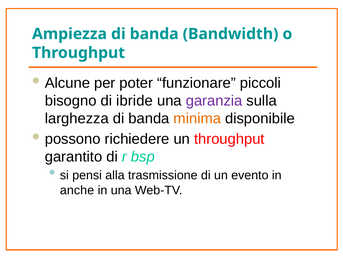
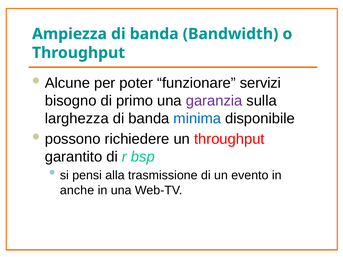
piccoli: piccoli -> servizi (260, 83)
ibride: ibride -> primo (135, 101)
minima colour: orange -> blue (197, 119)
